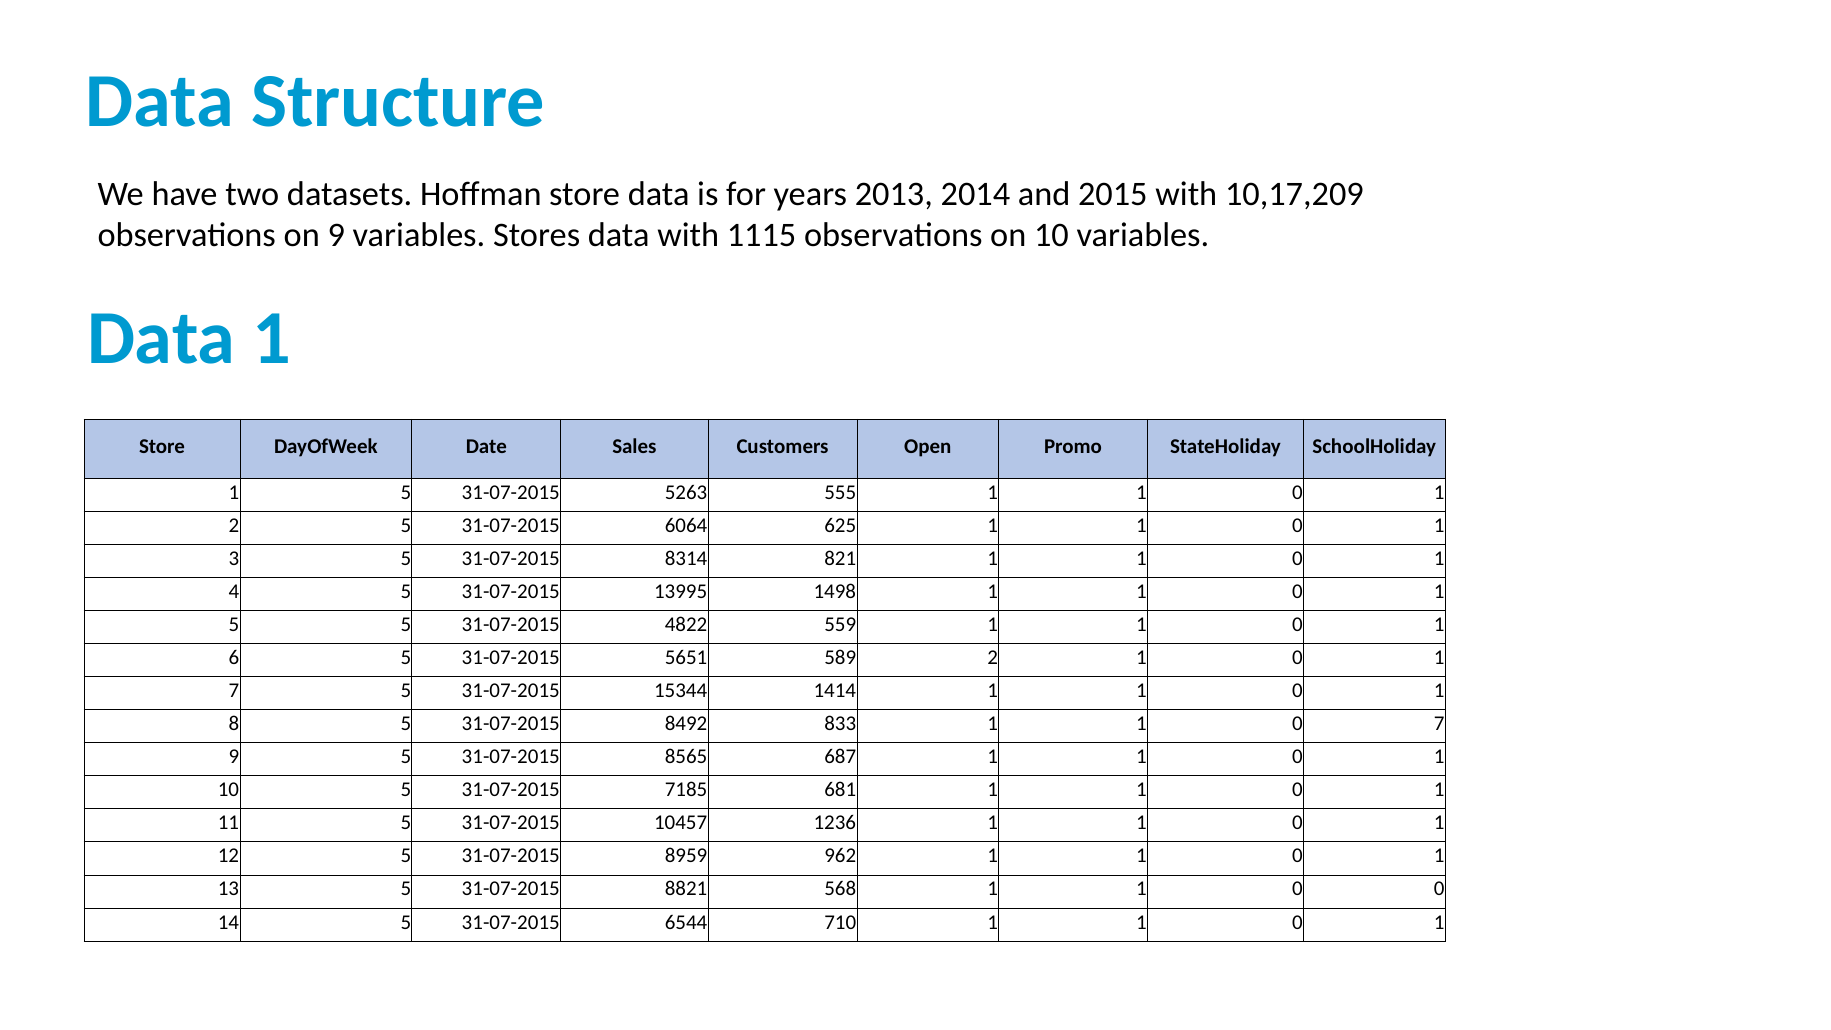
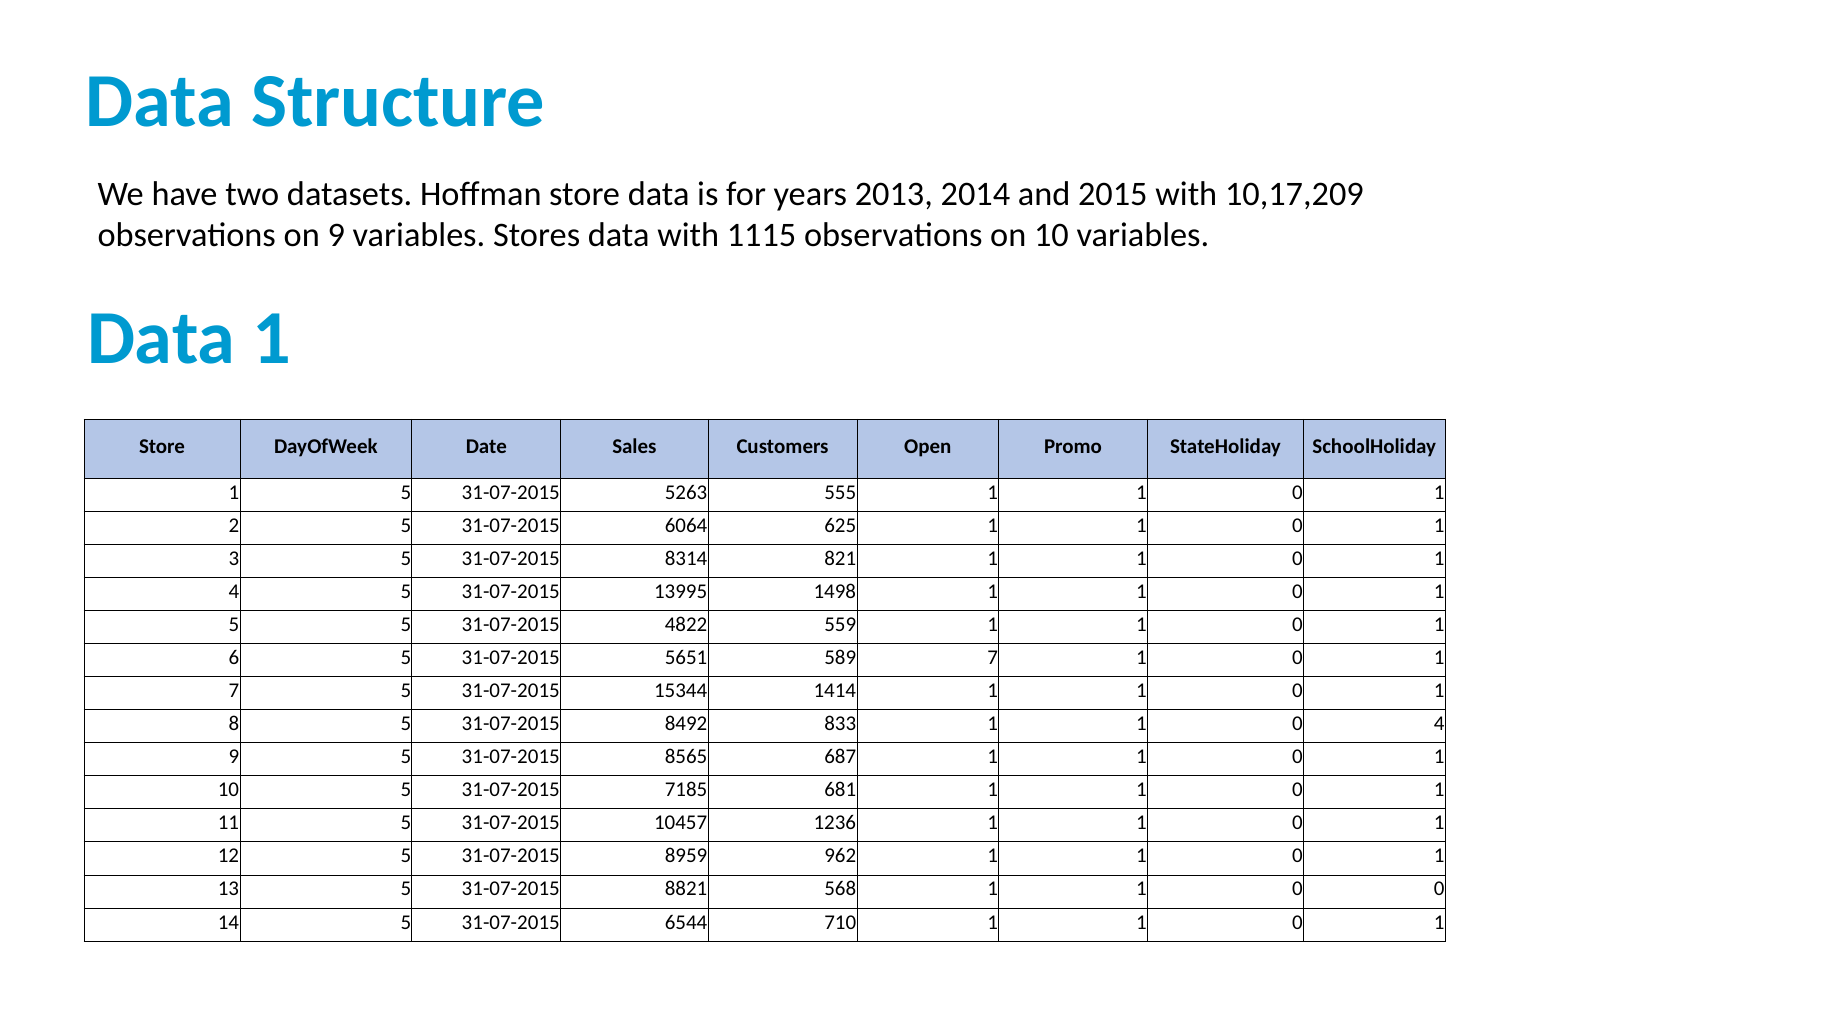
589 2: 2 -> 7 (993, 658)
0 7: 7 -> 4 (1439, 724)
